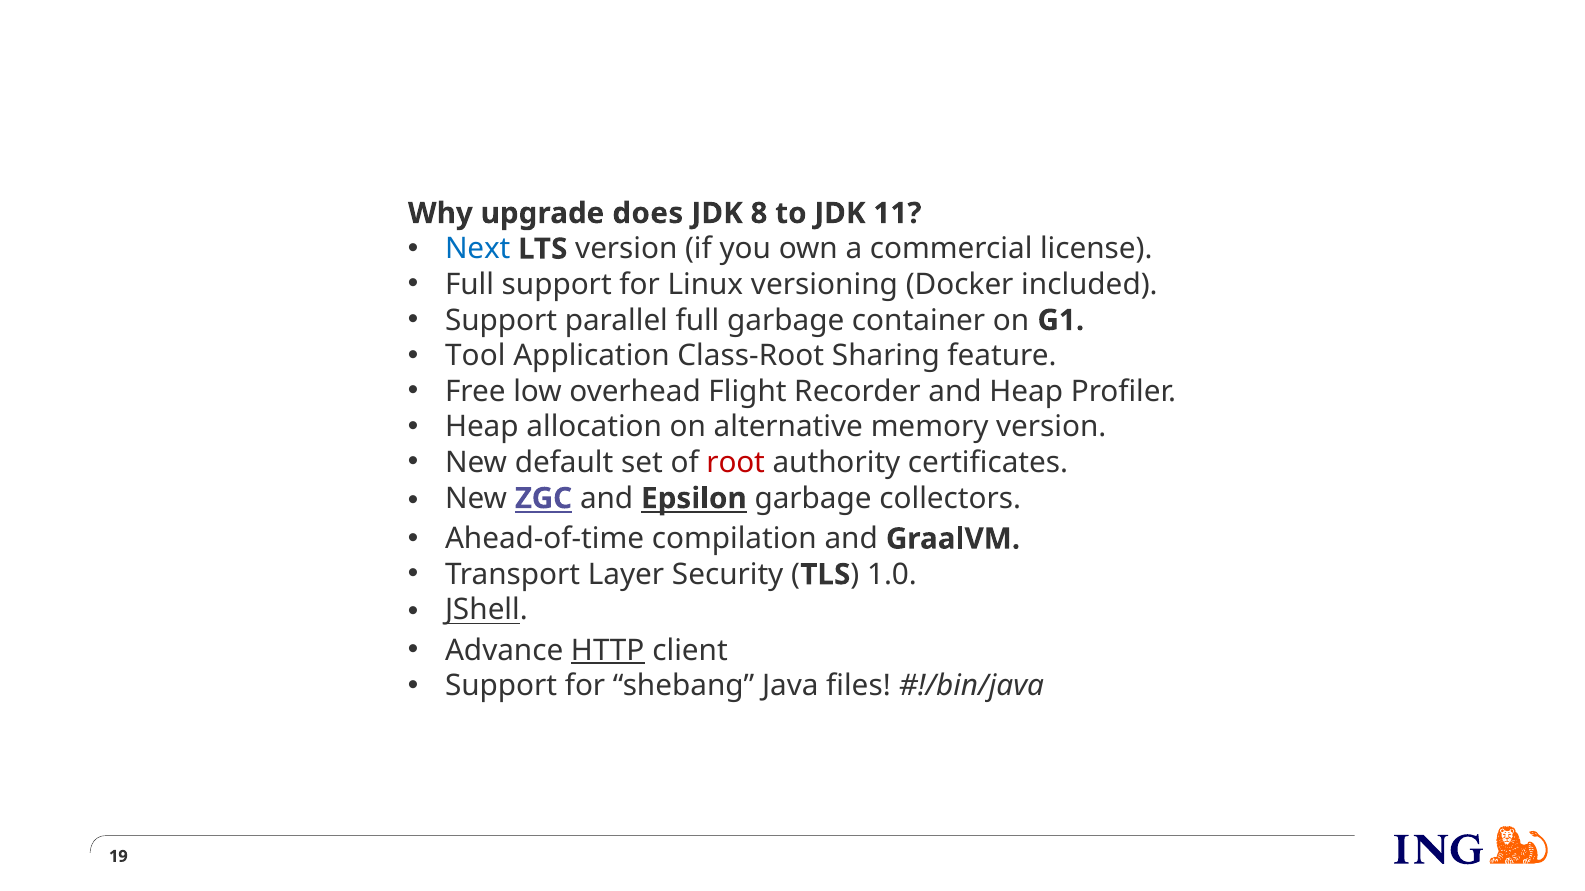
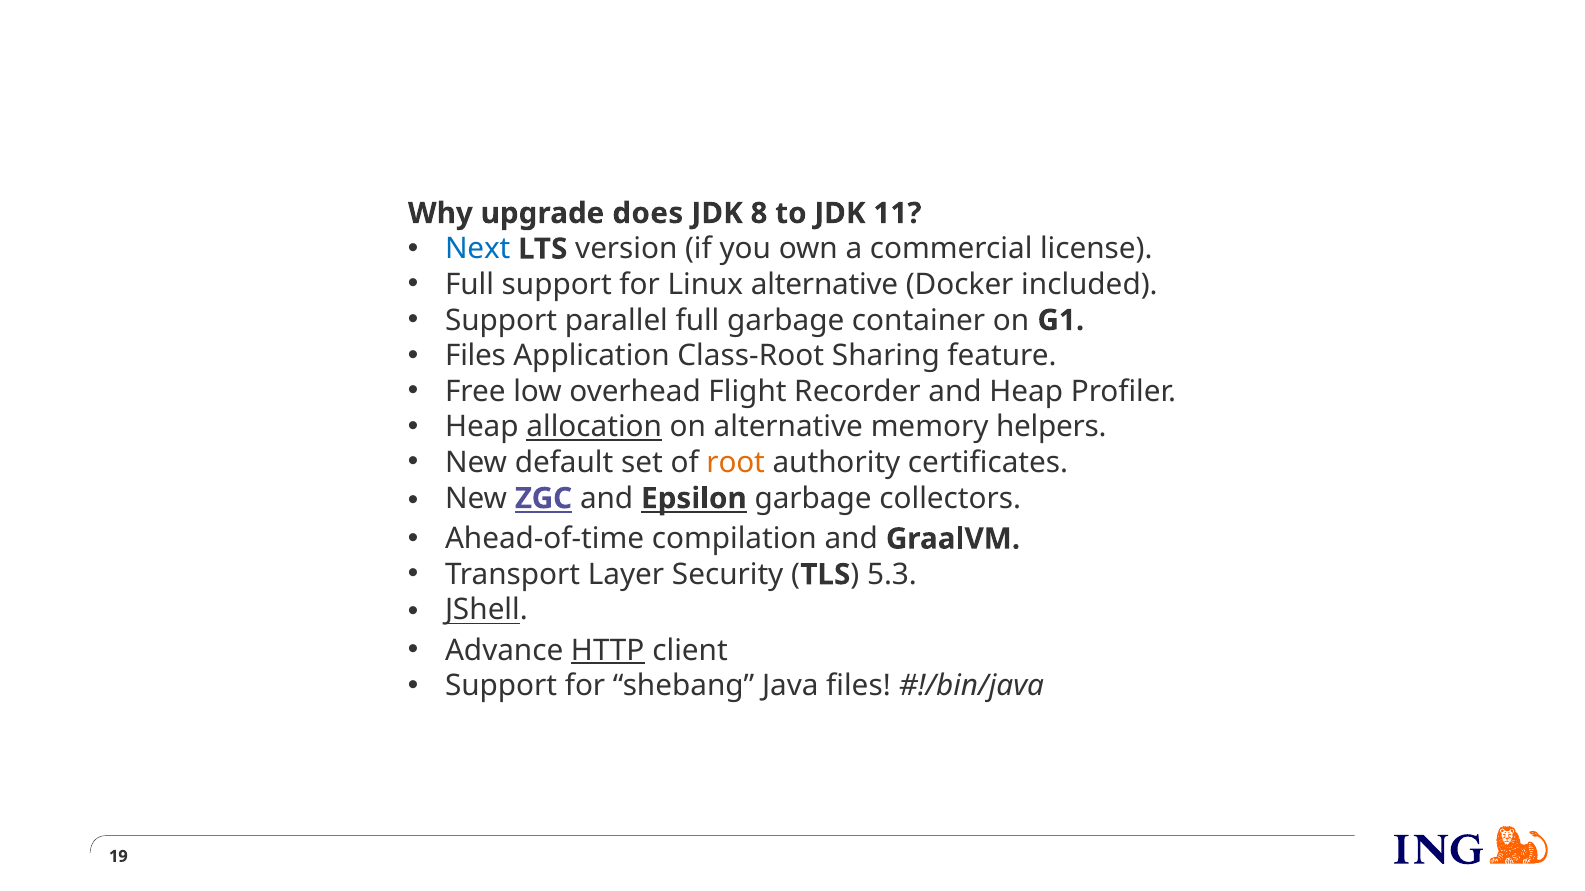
Linux versioning: versioning -> alternative (825, 285)
Tool: Tool -> Files (475, 356)
allocation underline: none -> present (594, 427)
memory version: version -> helpers (1051, 427)
root colour: red -> orange (736, 463)
1.0: 1.0 -> 5.3 (892, 575)
